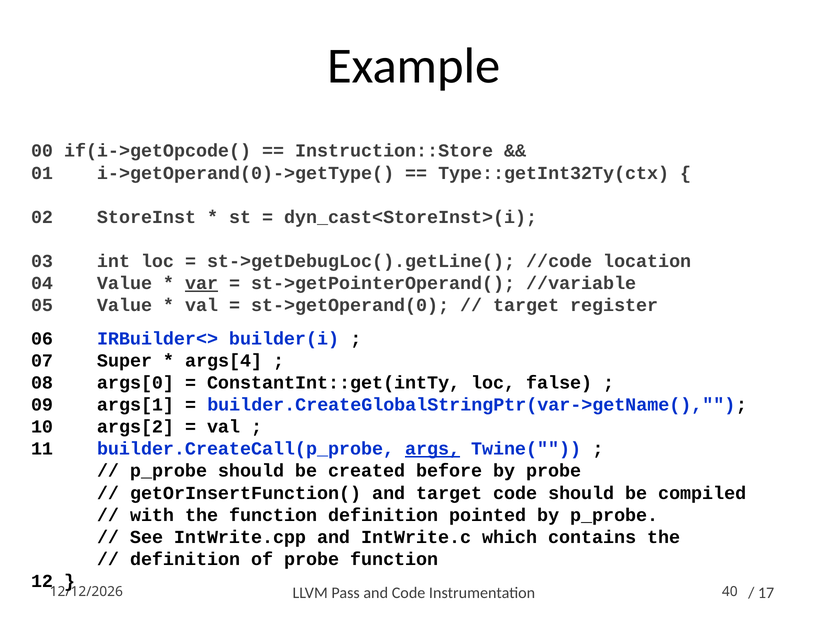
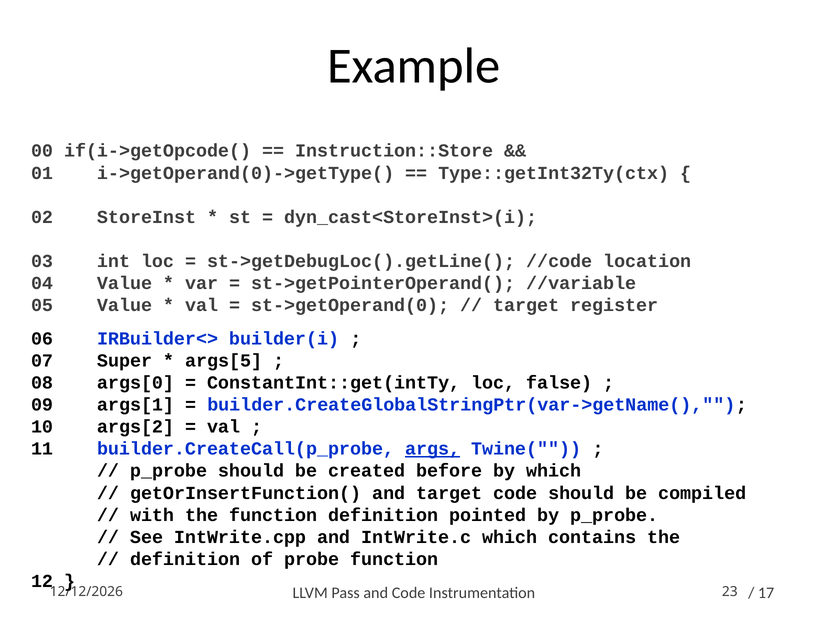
var underline: present -> none (202, 283)
args[4: args[4 -> args[5 (224, 361)
by probe: probe -> which (554, 471)
40: 40 -> 23 (730, 592)
